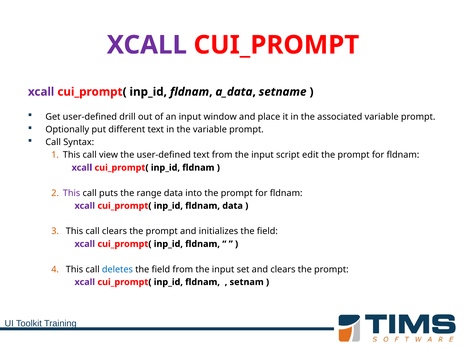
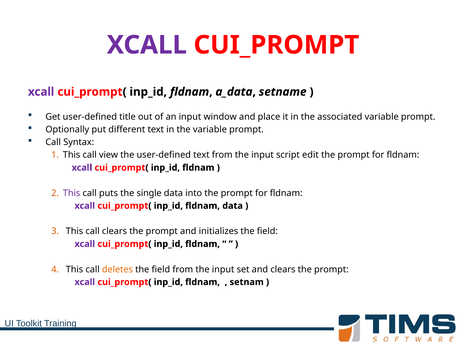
drill: drill -> title (127, 117)
range: range -> single (149, 193)
deletes colour: blue -> orange (117, 269)
